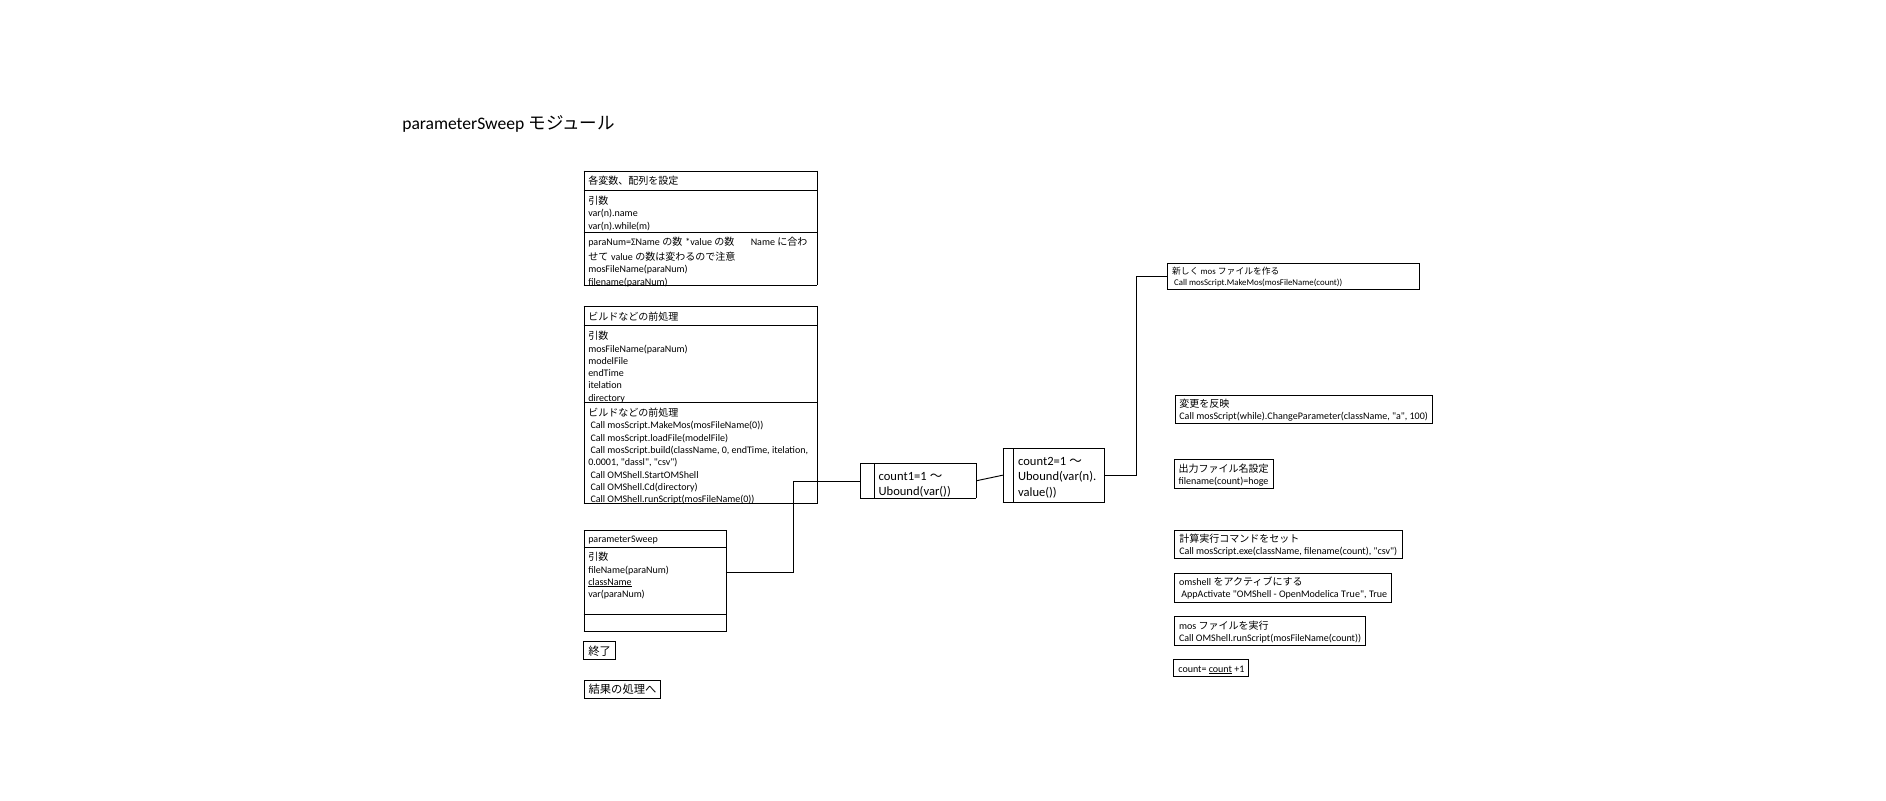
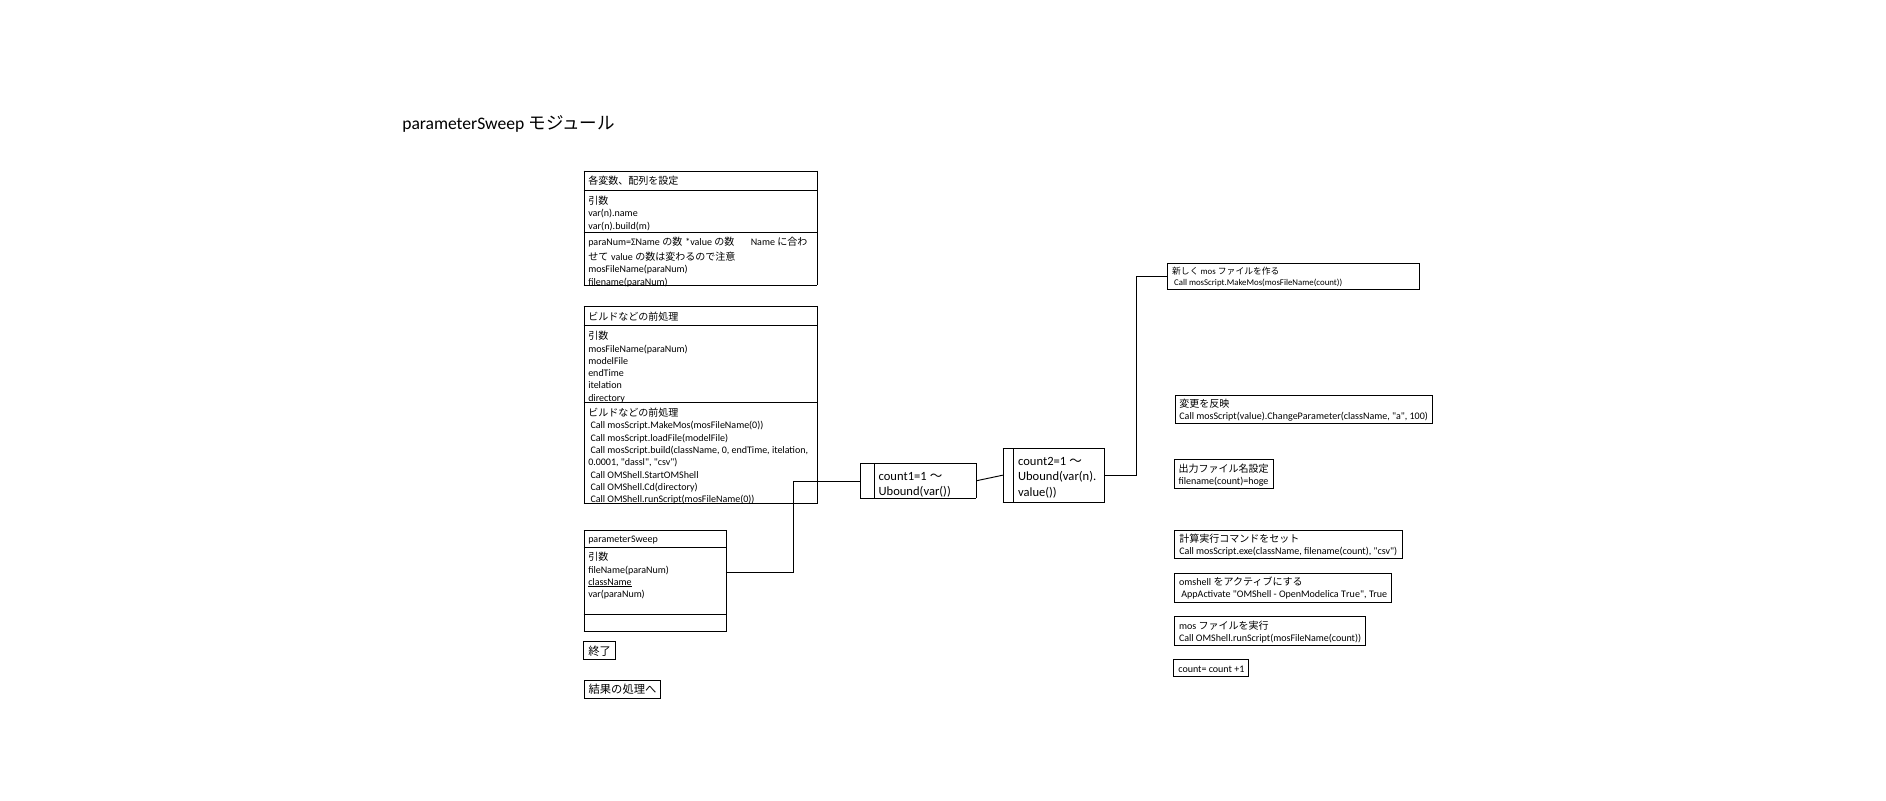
var(n).while(m: var(n).while(m -> var(n).build(m (619, 226)
mosScript(while).ChangeParameter(className: mosScript(while).ChangeParameter(className -> mosScript(value).ChangeParameter(className (1293, 416)
count underline: present -> none (1220, 669)
